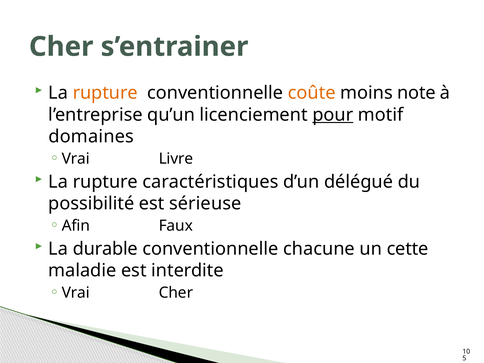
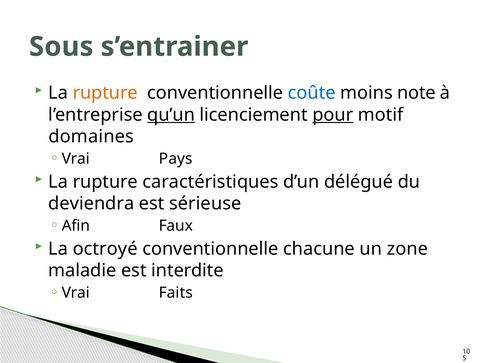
Cher: Cher -> Sous (61, 47)
coûte colour: orange -> blue (312, 93)
qu’un underline: none -> present (171, 115)
Livre: Livre -> Pays (176, 159)
possibilité: possibilité -> deviendra (91, 204)
durable: durable -> octroyé (105, 249)
cette: cette -> zone (407, 249)
Vrai Cher: Cher -> Faits (176, 293)
